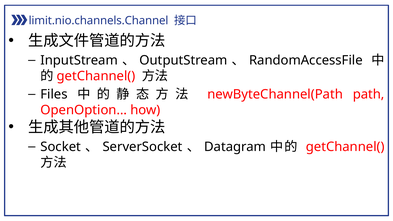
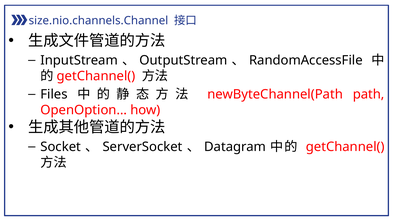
limit.nio.channels.Channel: limit.nio.channels.Channel -> size.nio.channels.Channel (98, 21)
